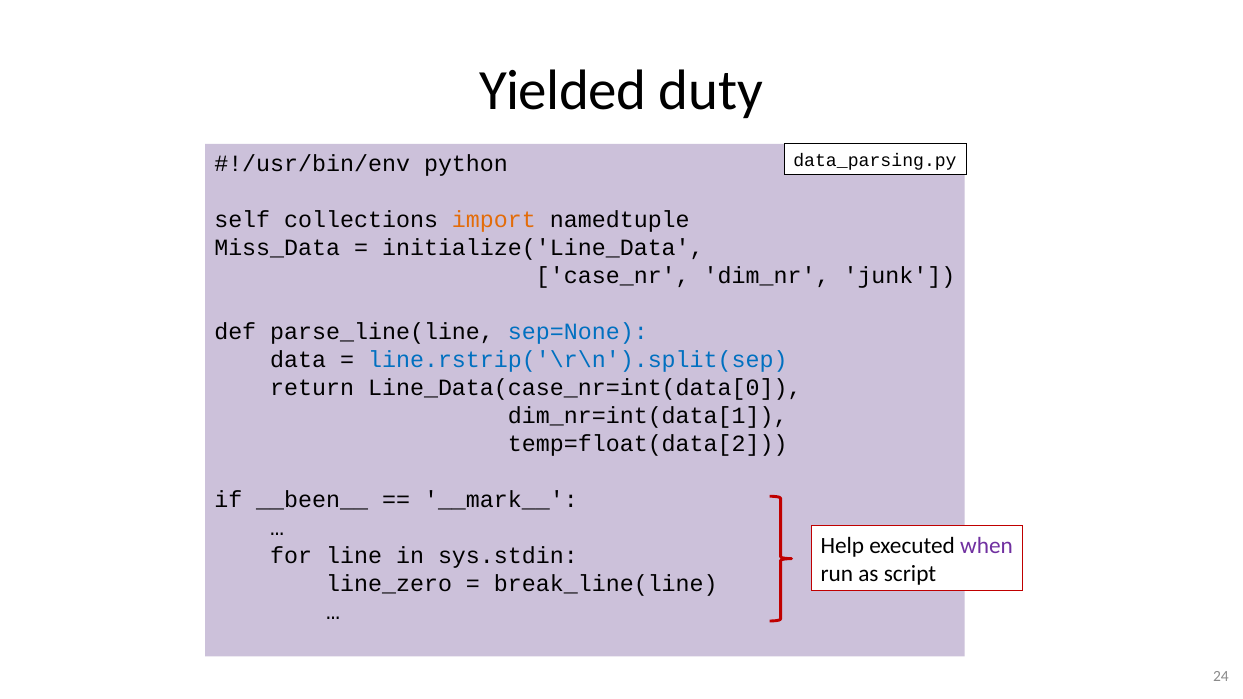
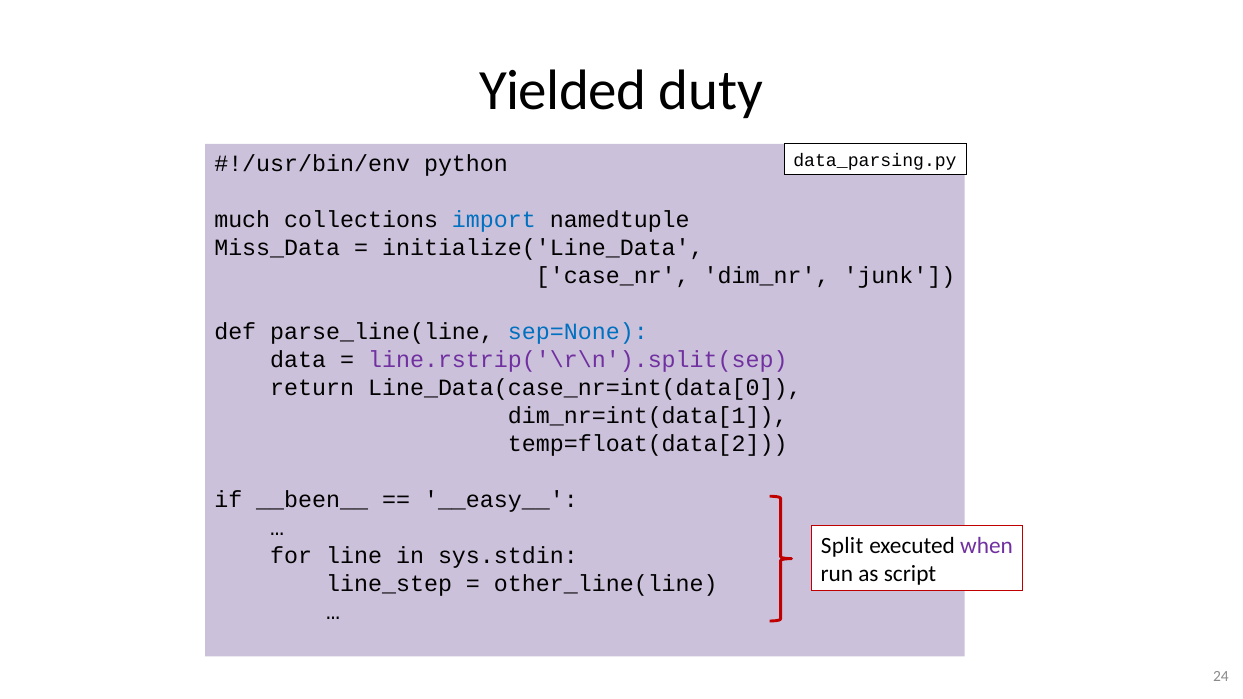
self: self -> much (242, 220)
import colour: orange -> blue (494, 220)
line.rstrip('\r\n').split(sep colour: blue -> purple (578, 360)
__mark__: __mark__ -> __easy__ (501, 500)
Help: Help -> Split (842, 546)
line_zero: line_zero -> line_step (389, 584)
break_line(line: break_line(line -> other_line(line (606, 584)
